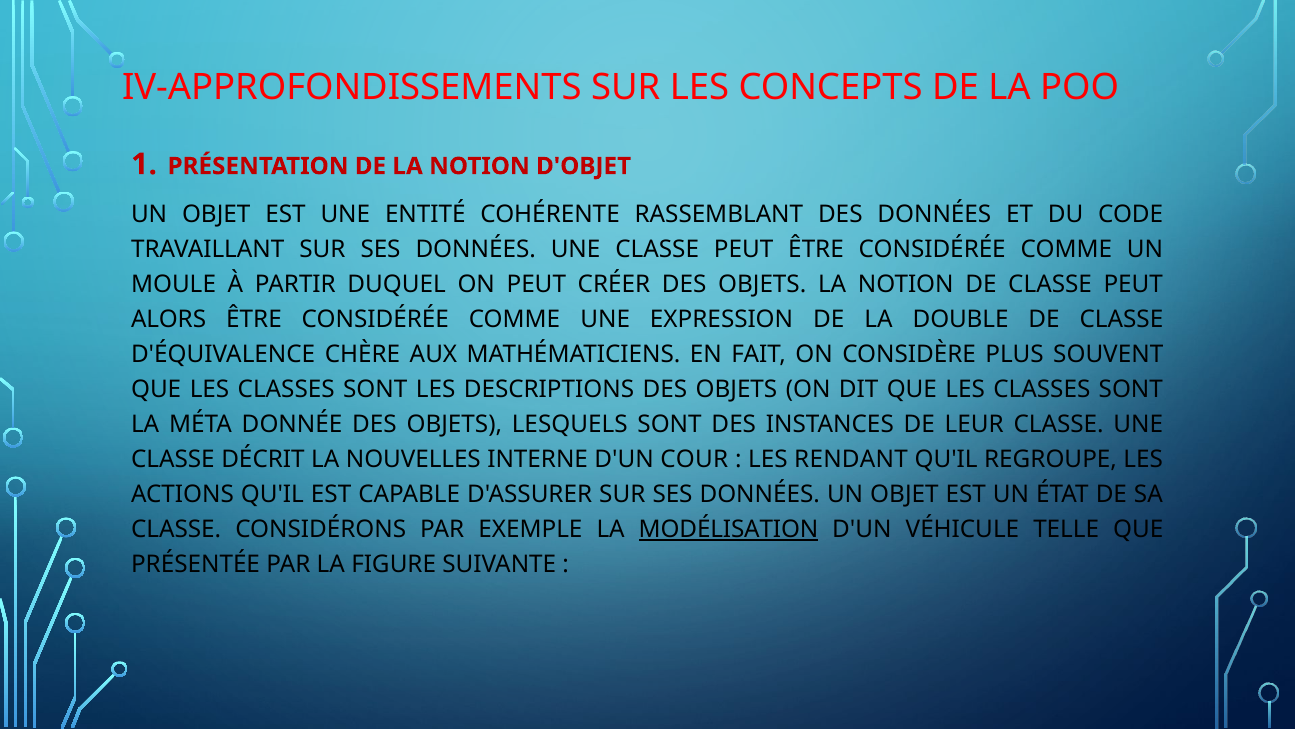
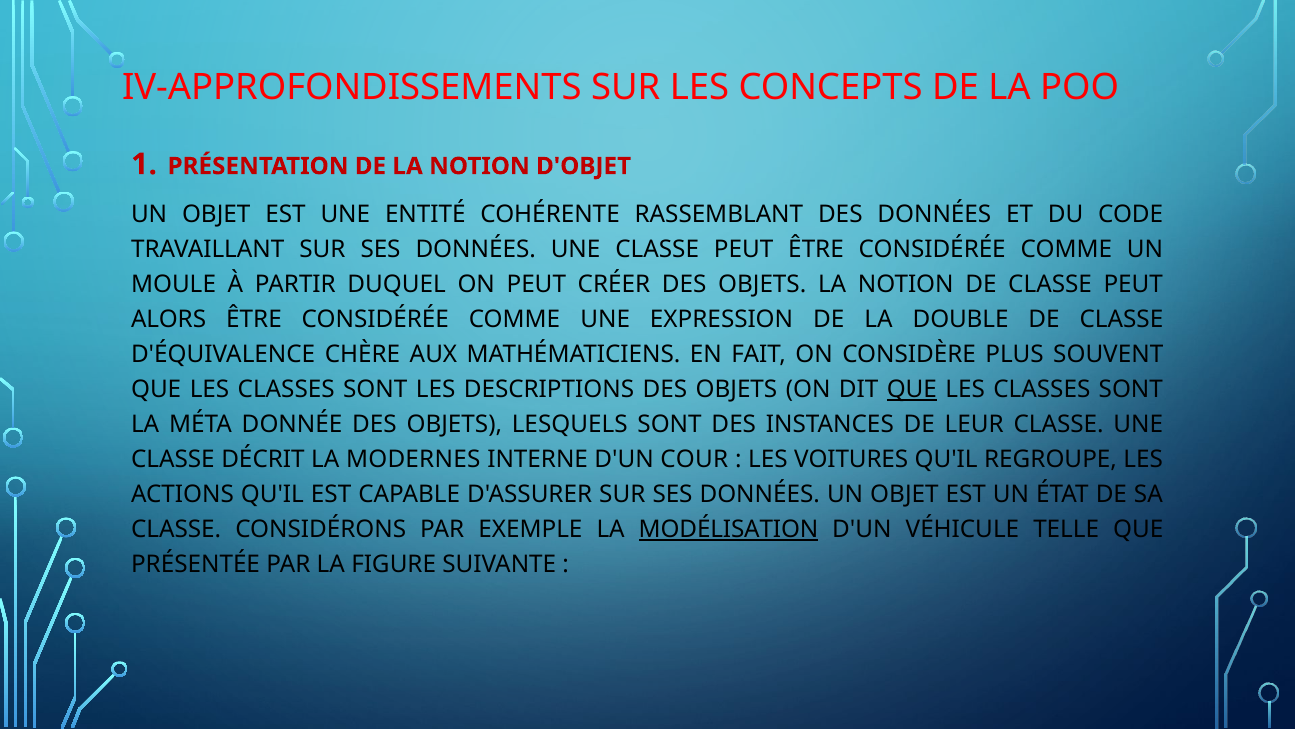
QUE underline: none -> present (912, 389)
NOUVELLES: NOUVELLES -> MODERNES (413, 459)
RENDANT: RENDANT -> VOITURES (851, 459)
